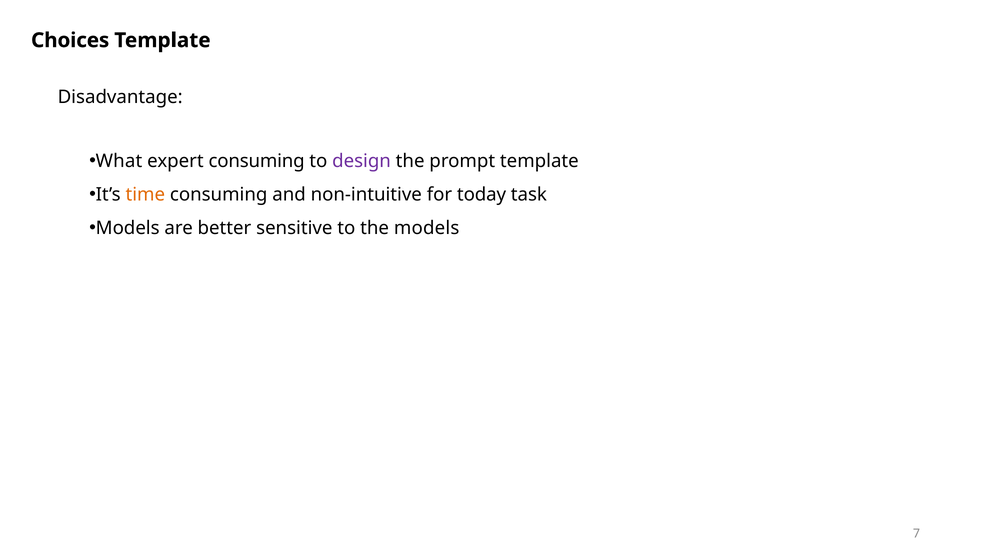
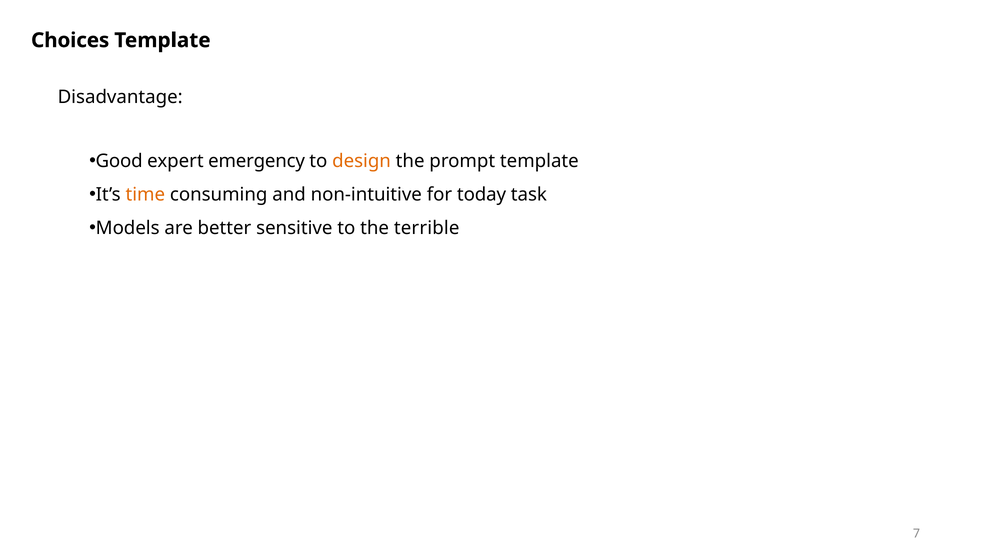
What: What -> Good (119, 161)
expert consuming: consuming -> emergency (257, 161)
design colour: purple -> orange (362, 161)
the models: models -> terrible (427, 228)
